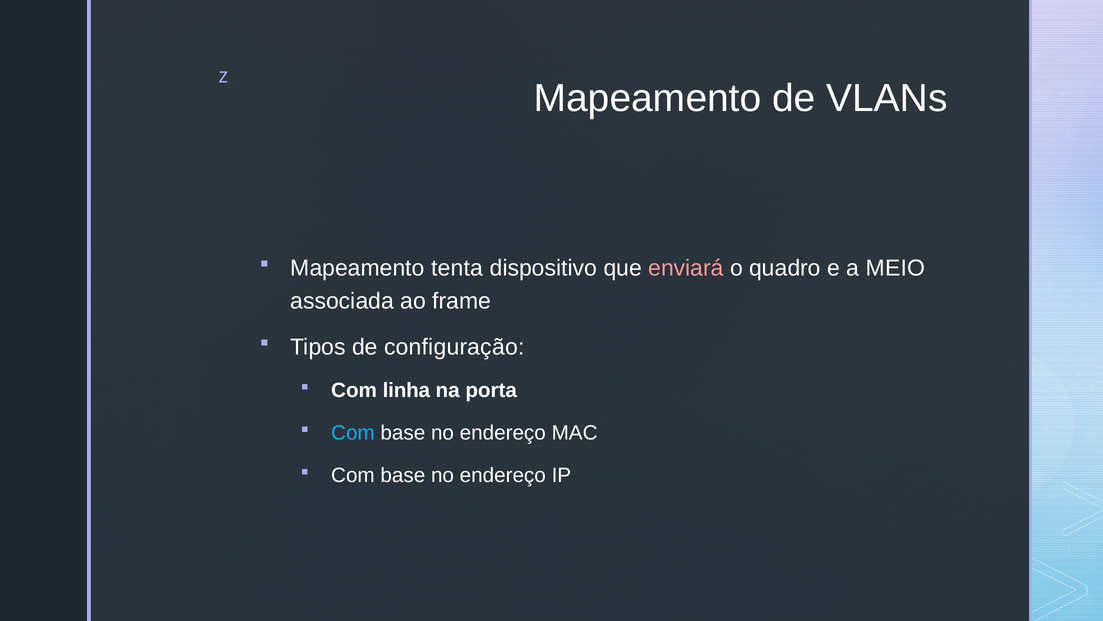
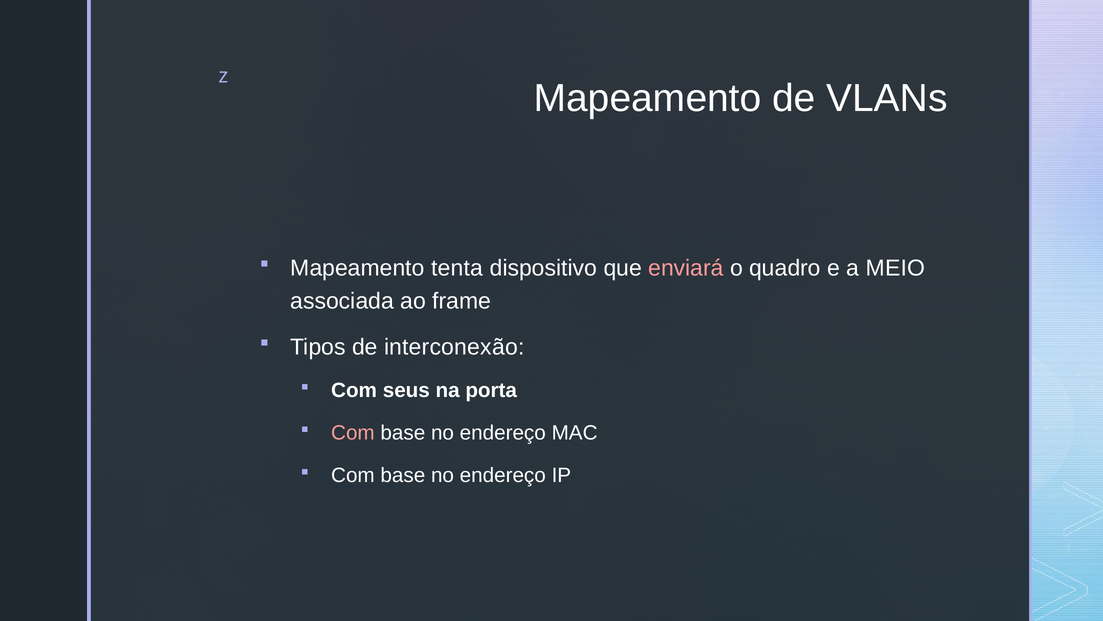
configuração: configuração -> interconexão (454, 347)
linha: linha -> seus (406, 390)
Com colour: light blue -> pink (353, 433)
